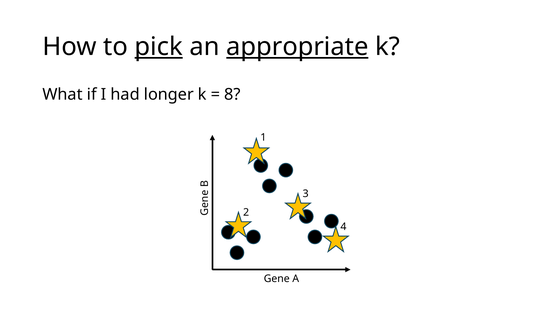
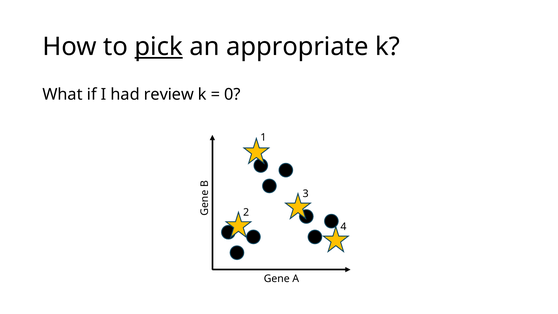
appropriate underline: present -> none (297, 47)
longer: longer -> review (169, 94)
8: 8 -> 0 (232, 94)
